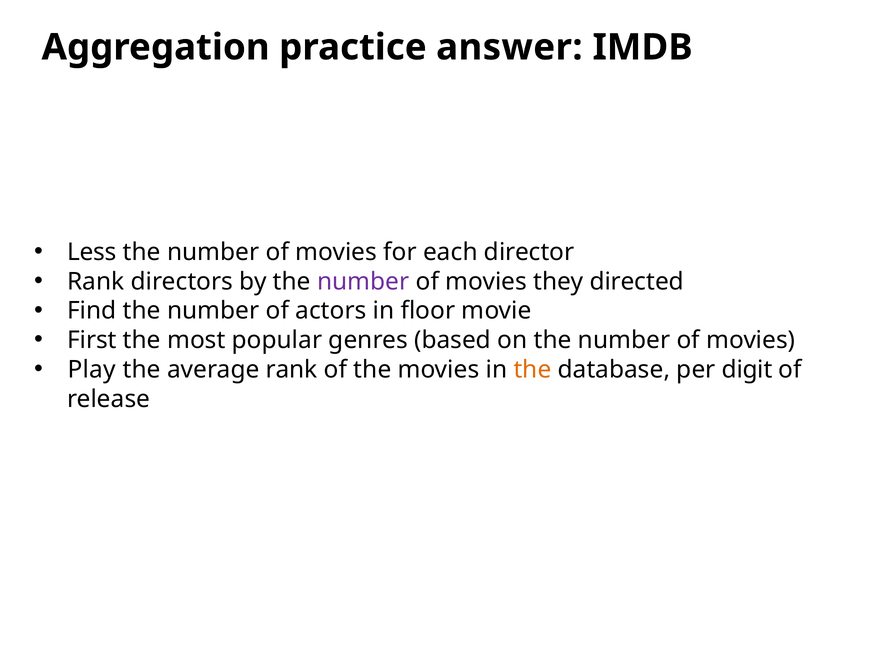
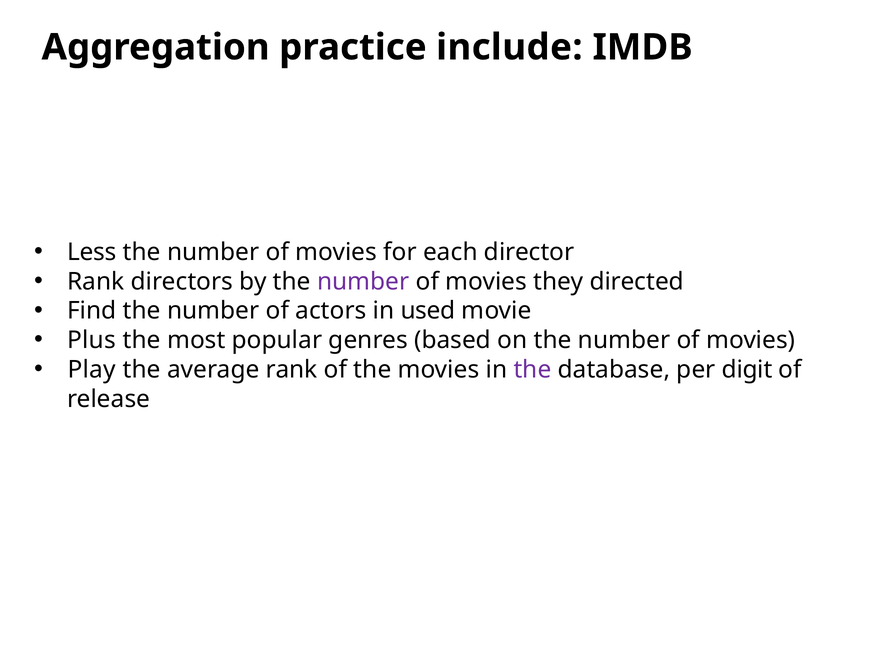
answer: answer -> include (509, 47)
floor: floor -> used (428, 311)
First: First -> Plus (92, 340)
the colour: orange -> purple (532, 370)
